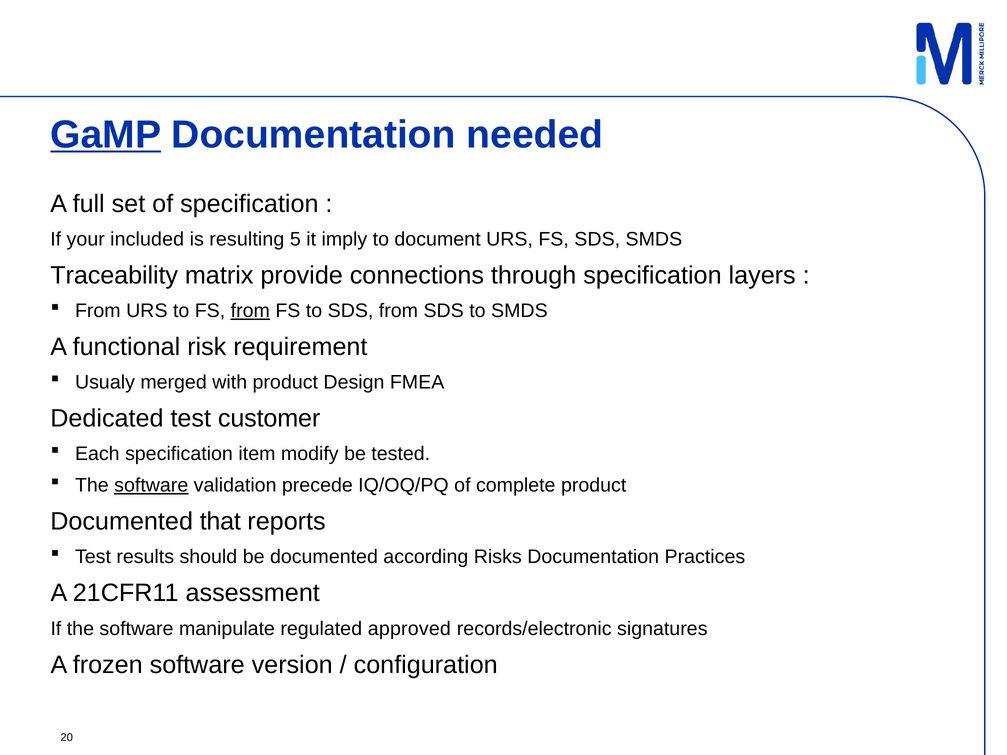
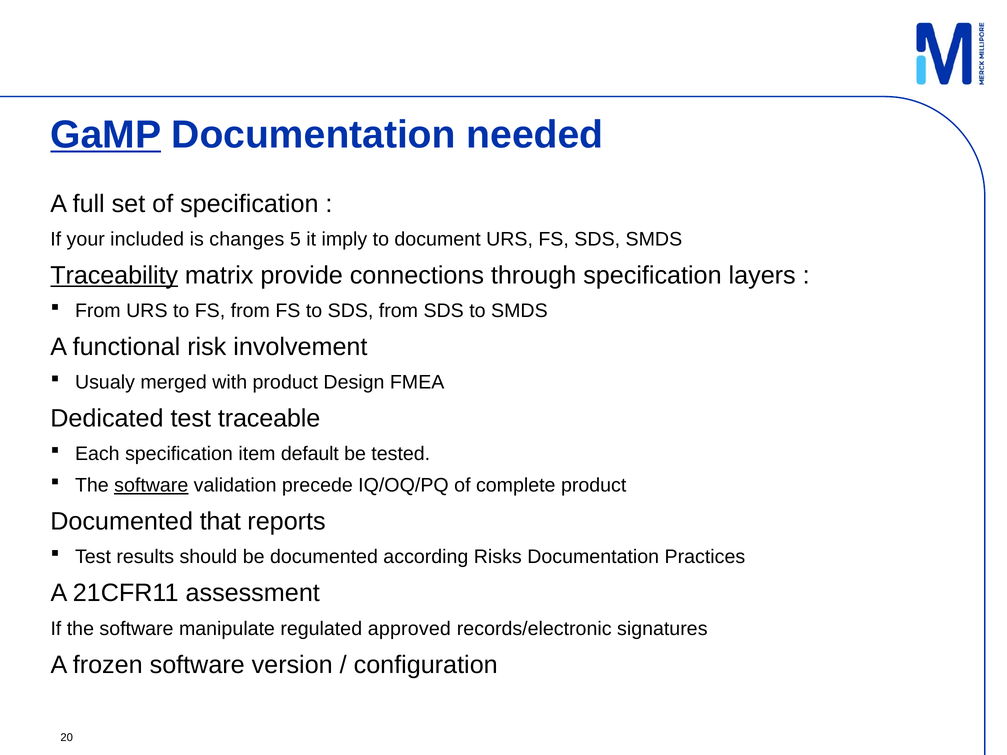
resulting: resulting -> changes (247, 239)
Traceability underline: none -> present (114, 275)
from underline: present -> none (250, 311)
requirement: requirement -> involvement (300, 347)
customer: customer -> traceable (269, 419)
modify: modify -> default (310, 454)
